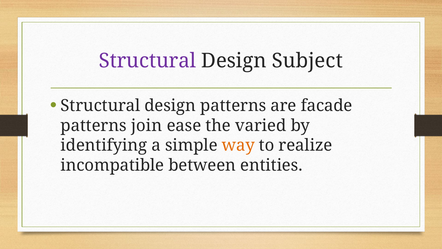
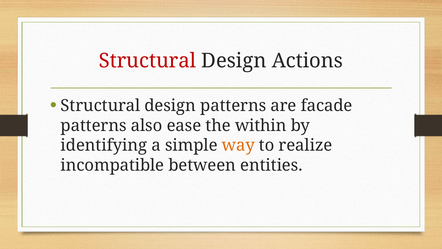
Structural colour: purple -> red (147, 61)
Subject: Subject -> Actions (307, 61)
join: join -> also (147, 125)
varied: varied -> within (261, 125)
